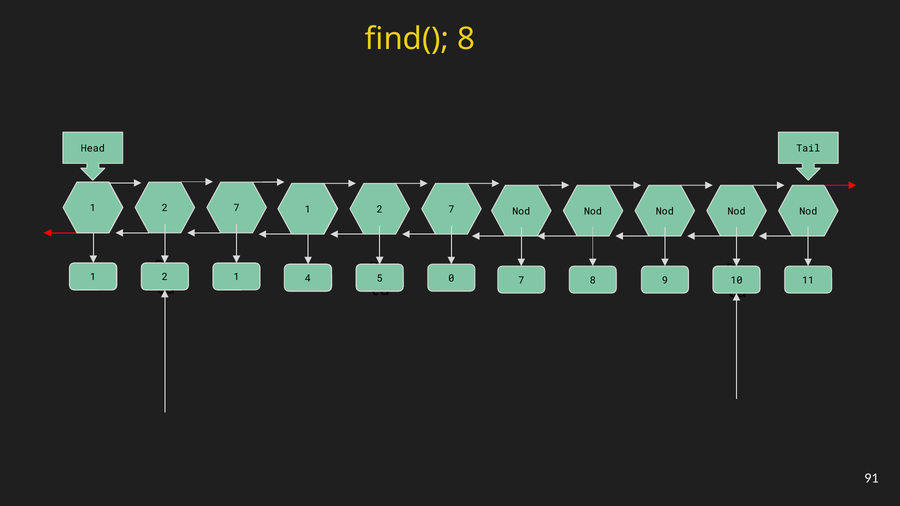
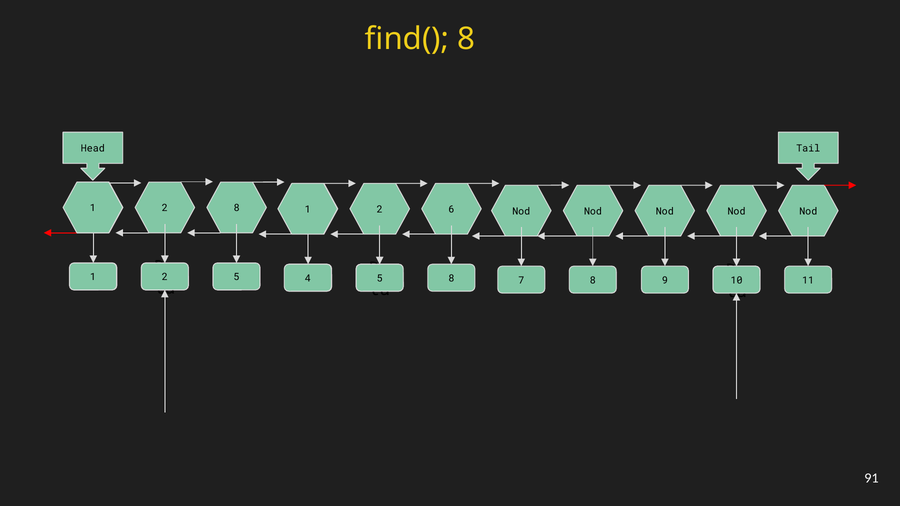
7: 7 -> 8 (237, 208)
7: 7 -> 6 (451, 210)
1: 1 -> 5 (236, 277)
0: 0 -> 8 (451, 279)
